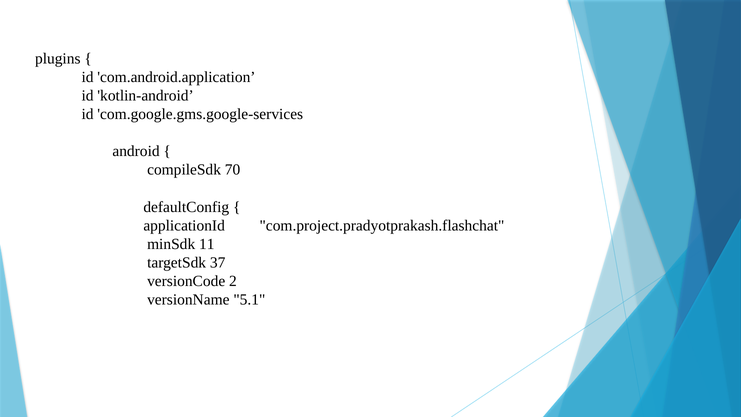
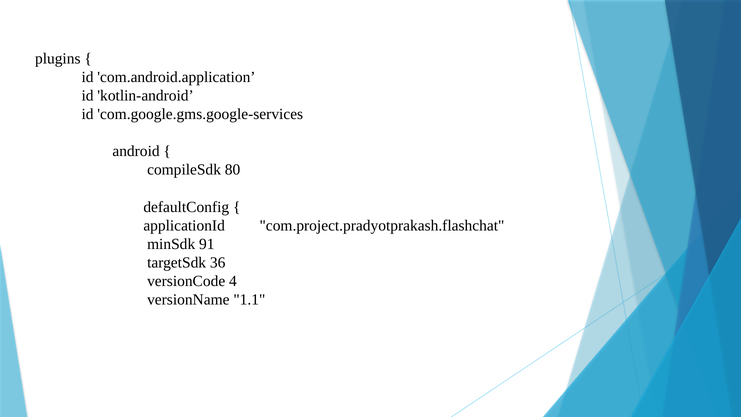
70: 70 -> 80 (233, 170)
11: 11 -> 91 (207, 244)
37: 37 -> 36 (218, 262)
2: 2 -> 4 (233, 281)
5.1: 5.1 -> 1.1 (249, 299)
